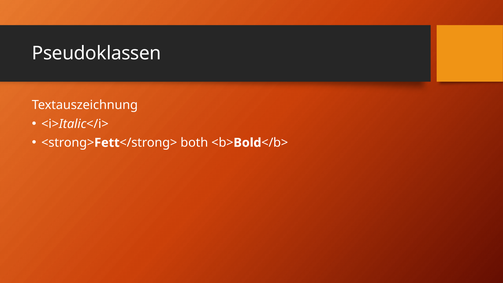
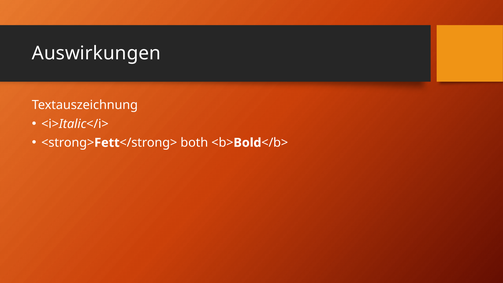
Pseudoklassen: Pseudoklassen -> Auswirkungen (96, 53)
